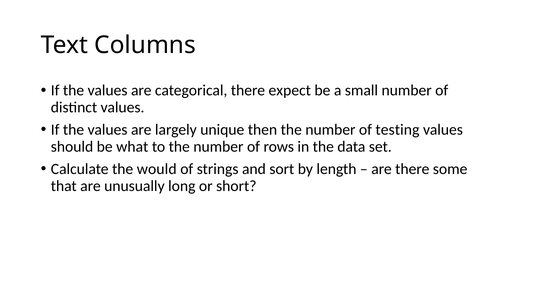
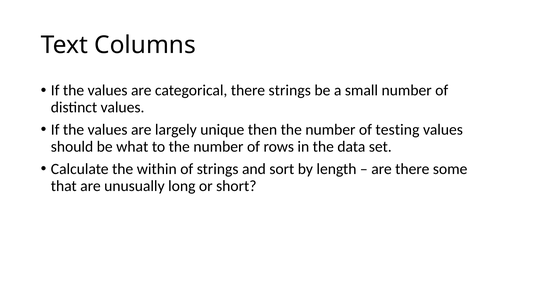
there expect: expect -> strings (290, 90)
would: would -> within (157, 169)
